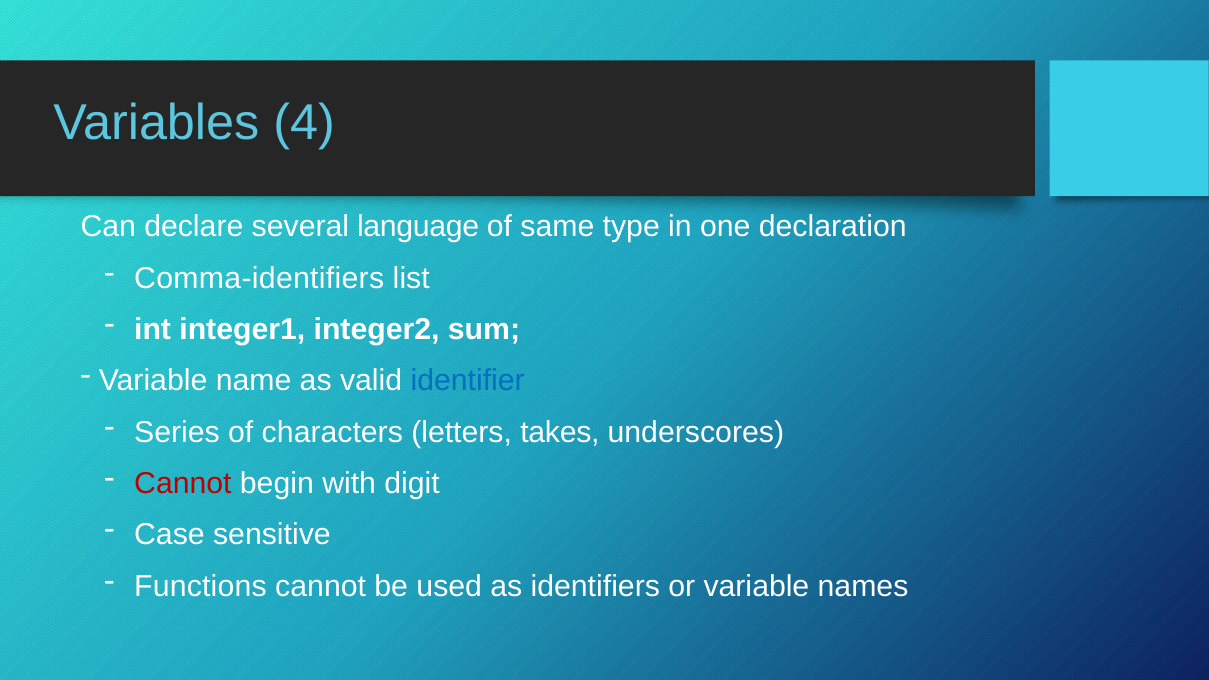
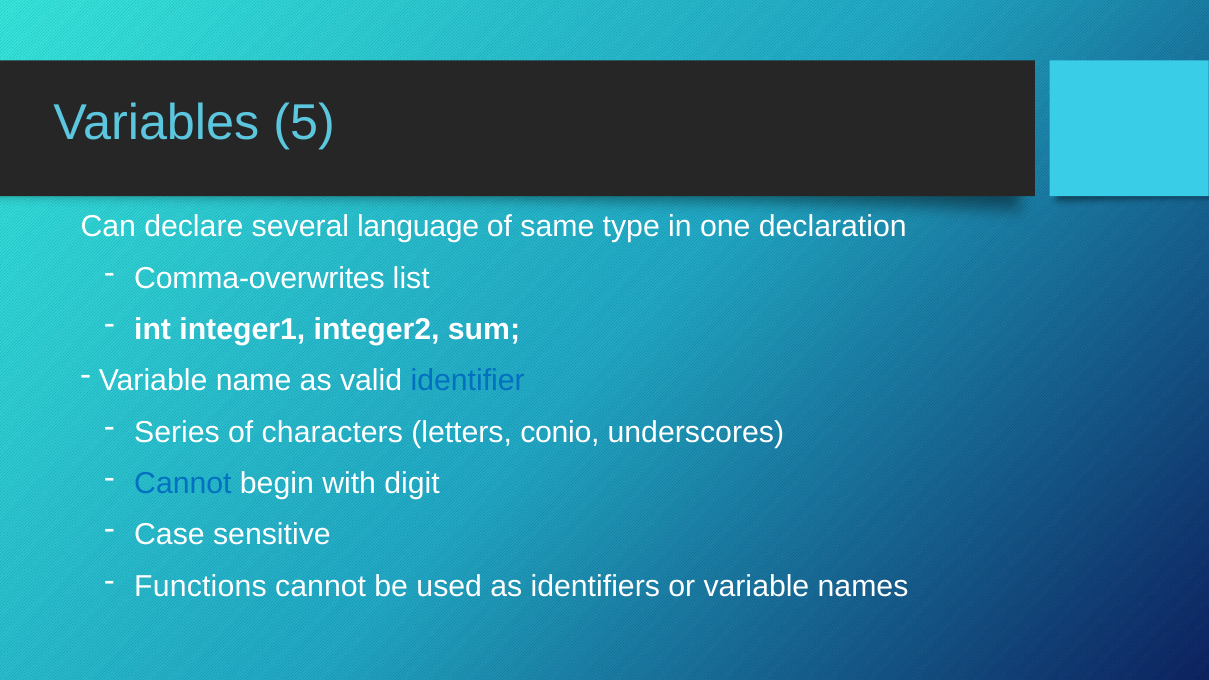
4: 4 -> 5 (304, 123)
Comma-identifiers: Comma-identifiers -> Comma-overwrites (259, 278)
takes: takes -> conio (560, 432)
Cannot colour: red -> blue (183, 484)
